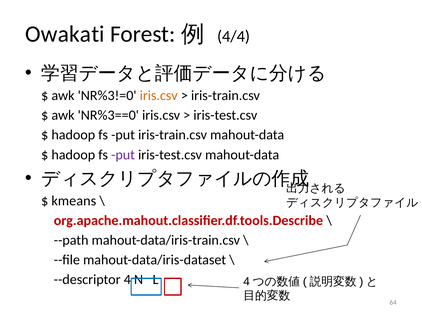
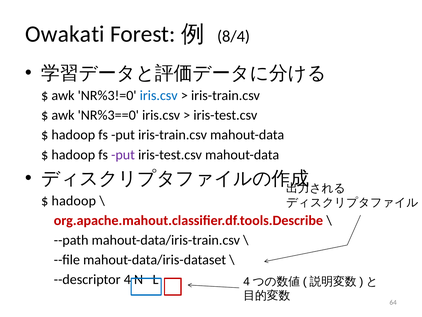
4/4: 4/4 -> 8/4 (234, 36)
iris.csv colour: orange -> blue (159, 95)
kmeans: kmeans -> hadoop (74, 200)
